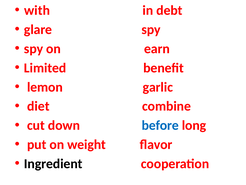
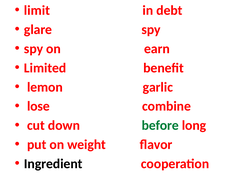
with: with -> limit (37, 10)
diet: diet -> lose (38, 106)
before colour: blue -> green (160, 125)
